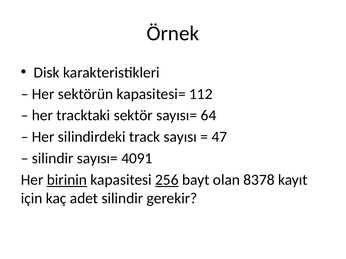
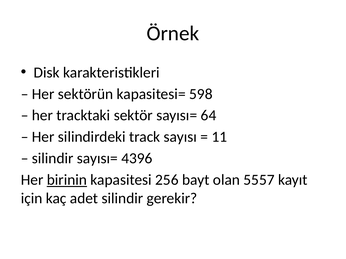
112: 112 -> 598 (201, 94)
47: 47 -> 11 (219, 137)
4091: 4091 -> 4396 (137, 159)
256 underline: present -> none (167, 180)
8378: 8378 -> 5557 (259, 180)
